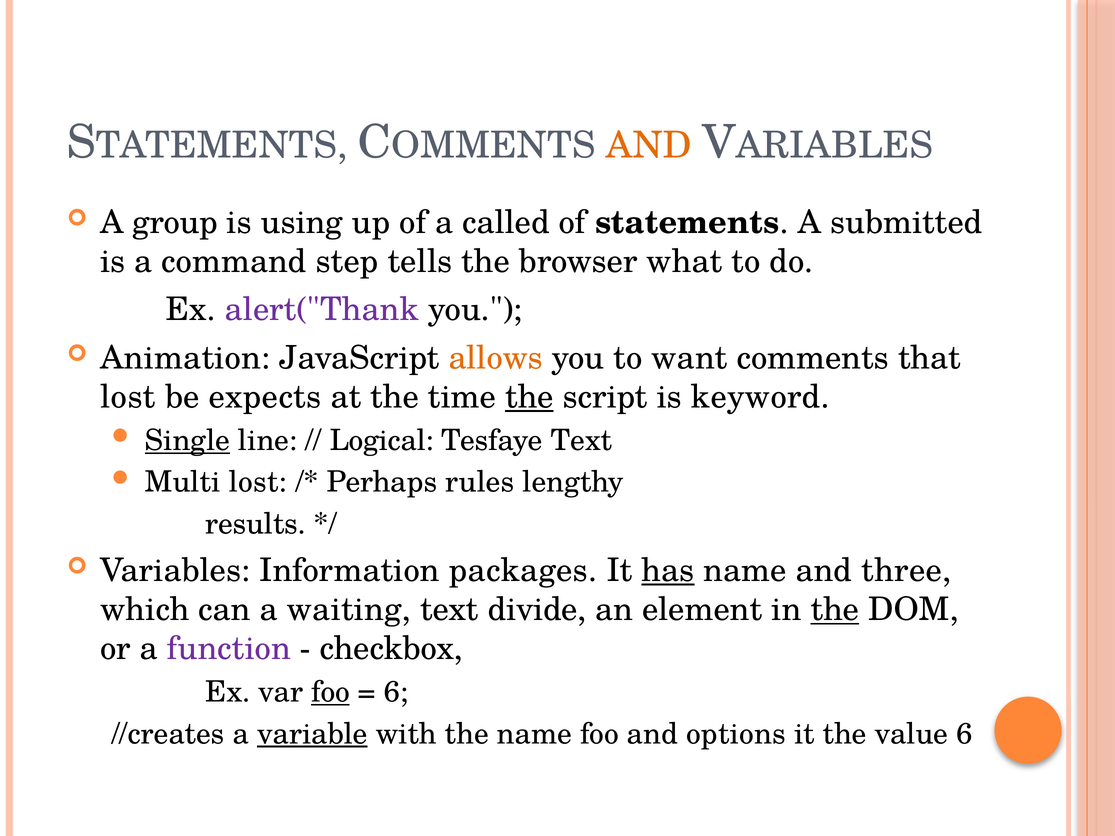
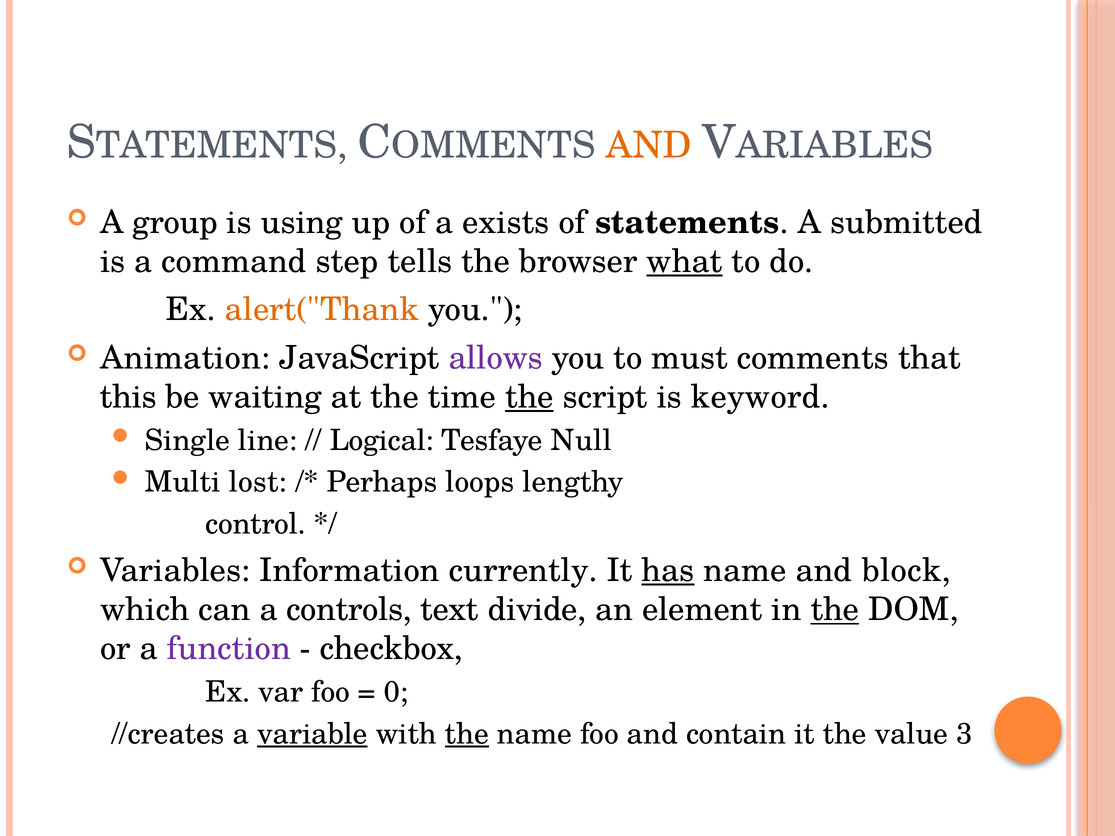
called: called -> exists (506, 222)
what underline: none -> present (684, 262)
alert("Thank colour: purple -> orange (322, 310)
allows colour: orange -> purple (496, 358)
want: want -> must (690, 358)
lost: lost -> this (128, 397)
expects: expects -> waiting (265, 397)
Single underline: present -> none (187, 441)
Tesfaye Text: Text -> Null (581, 441)
rules: rules -> loops (480, 482)
results: results -> control (256, 524)
packages: packages -> currently (523, 571)
three: three -> block (906, 571)
waiting: waiting -> controls (349, 610)
foo underline: present -> none (331, 692)
6: 6 -> 0 (396, 692)
the underline: none -> present (467, 734)
options: options -> contain (736, 734)
value 6: 6 -> 3 (964, 734)
